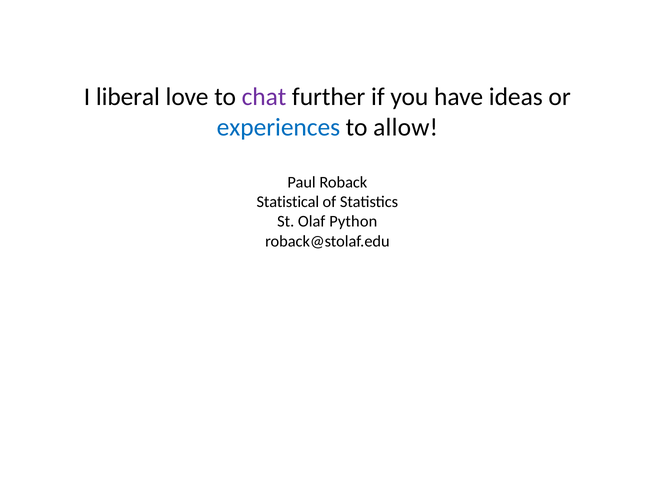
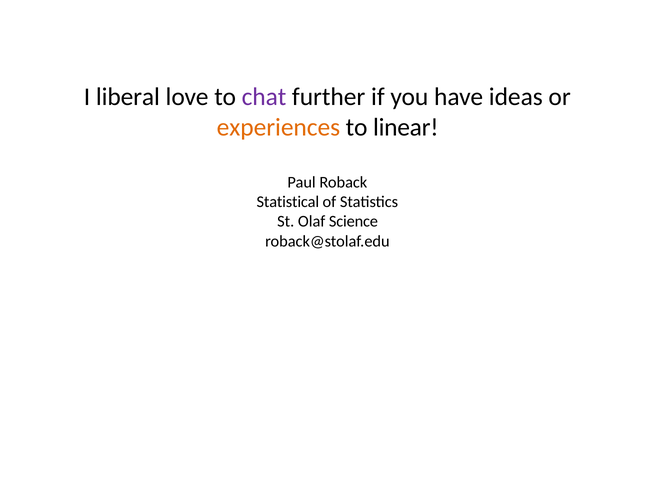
experiences colour: blue -> orange (278, 127)
allow: allow -> linear (406, 127)
Python: Python -> Science (353, 222)
